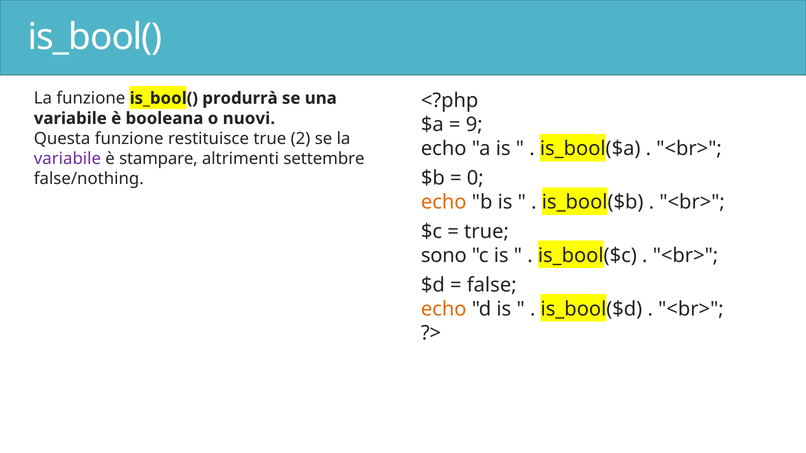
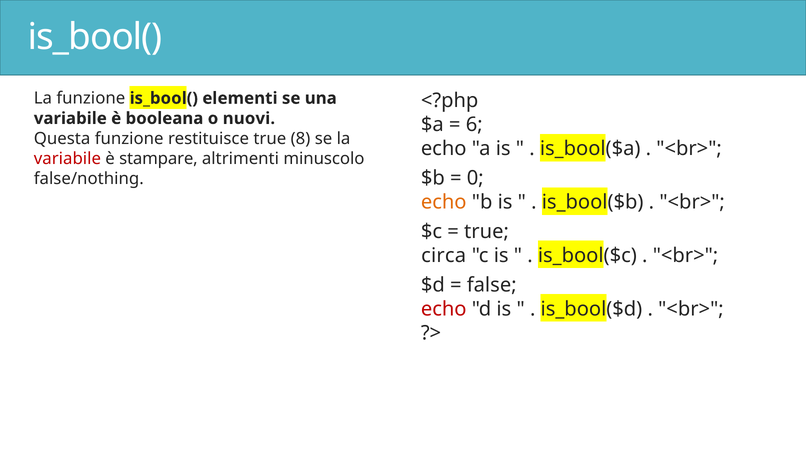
produrrà: produrrà -> elementi (240, 98)
9: 9 -> 6 (474, 125)
2: 2 -> 8 (301, 139)
variabile colour: purple -> red (67, 159)
settembre: settembre -> minuscolo (324, 159)
sono: sono -> circa (444, 256)
echo colour: orange -> red (444, 309)
